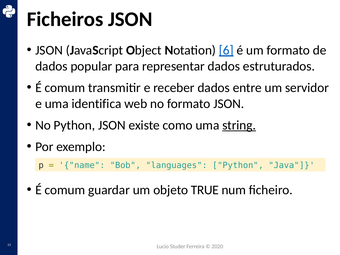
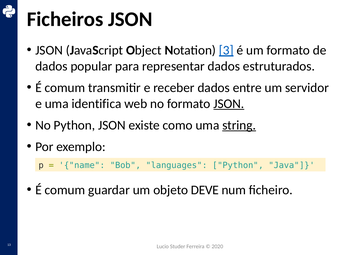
6: 6 -> 3 (226, 50)
JSON underline: none -> present (229, 104)
TRUE: TRUE -> DEVE (205, 190)
